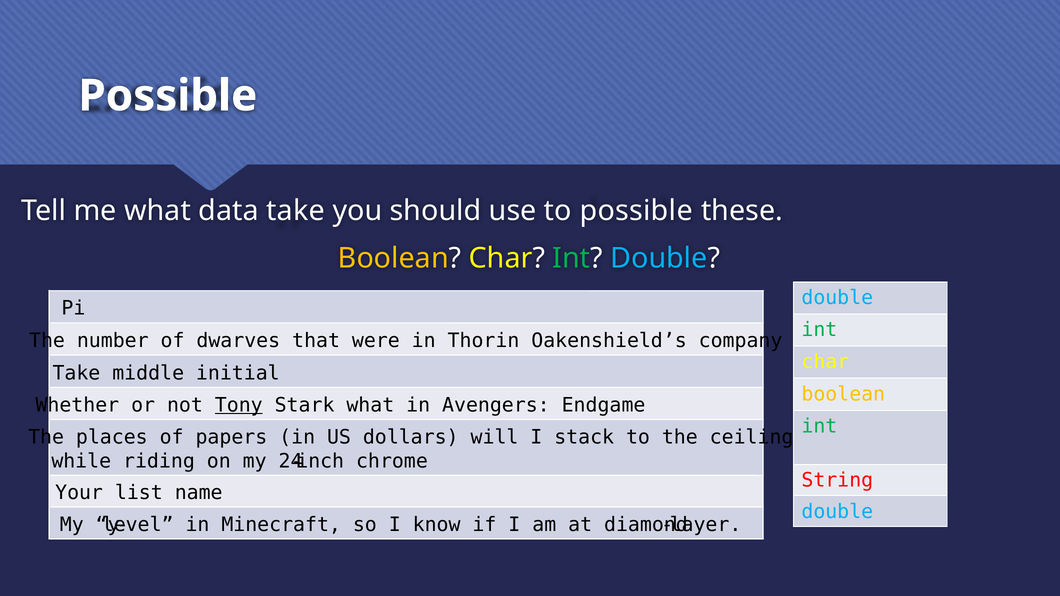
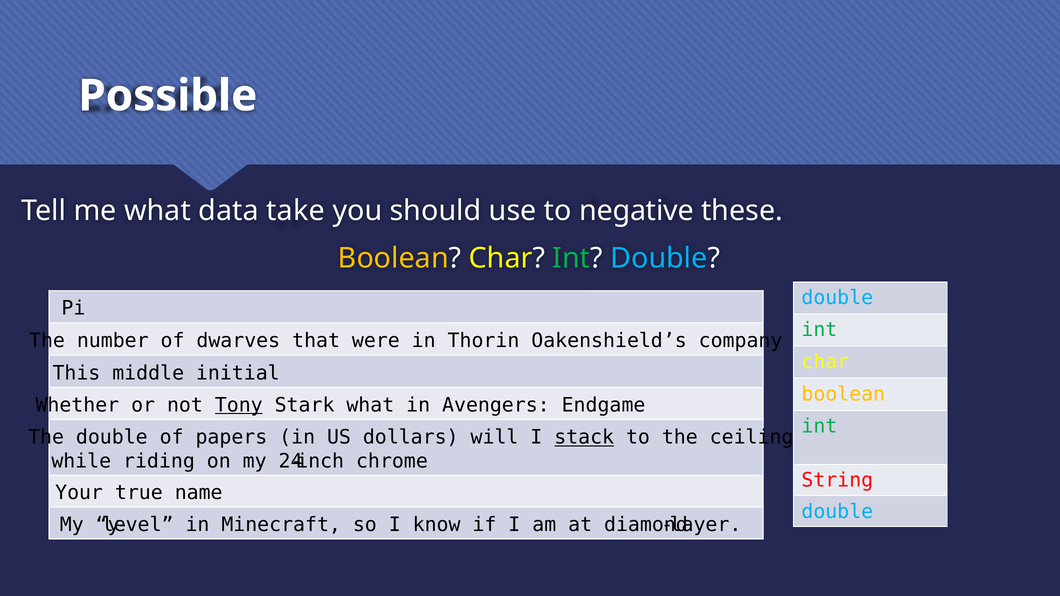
to possible: possible -> negative (636, 211)
Take: Take -> This (76, 373)
The places: places -> double (112, 438)
stack underline: none -> present (584, 438)
list: list -> true (139, 493)
